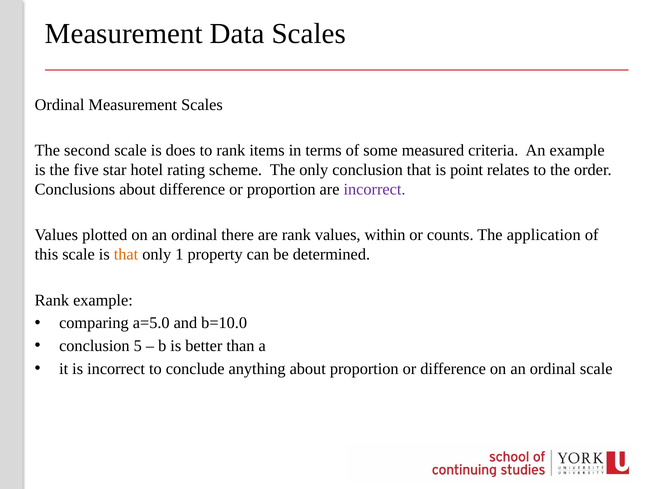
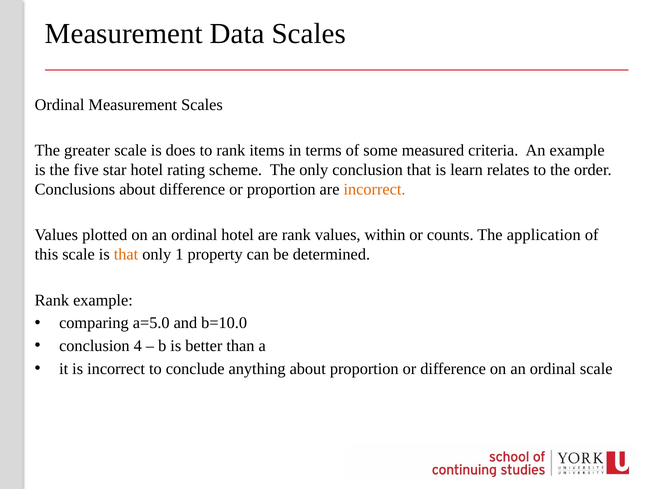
second: second -> greater (87, 150)
point: point -> learn (467, 170)
incorrect colour: purple -> orange (375, 189)
ordinal there: there -> hotel (238, 235)
5: 5 -> 4 (138, 346)
